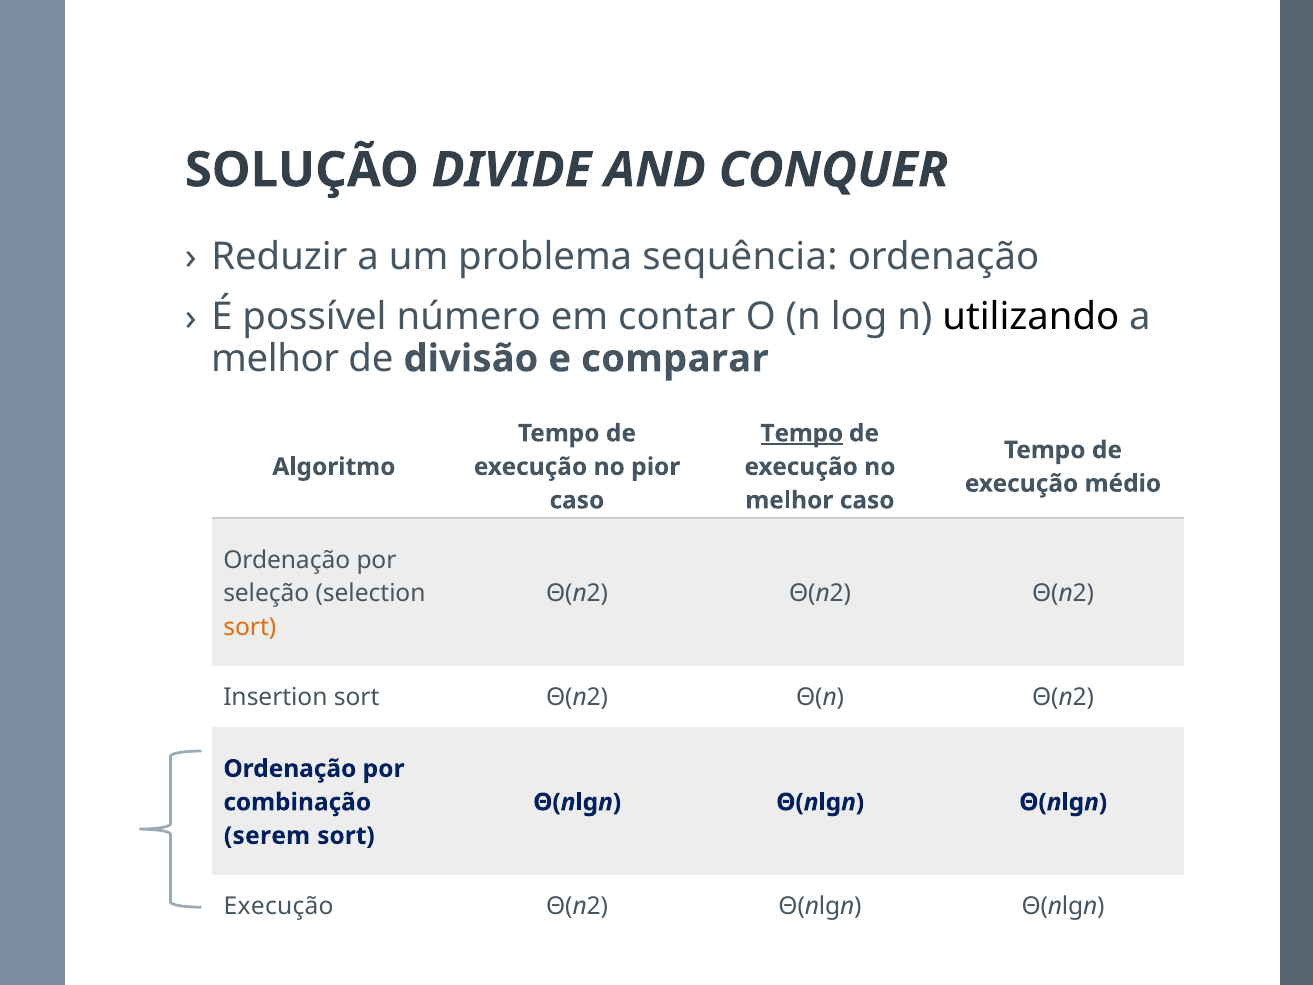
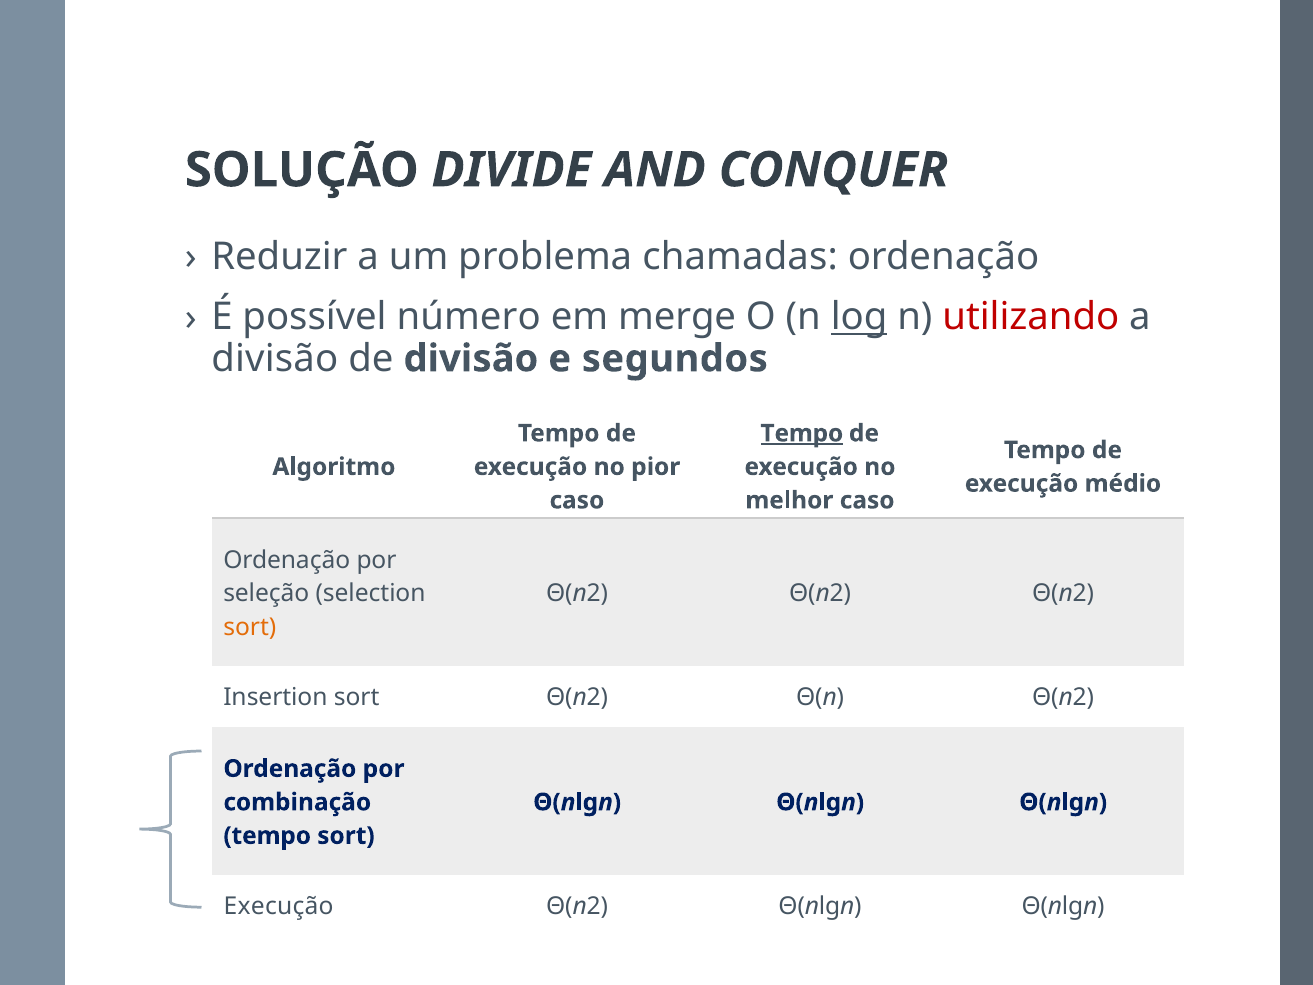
sequência: sequência -> chamadas (740, 257)
contar: contar -> merge (677, 317)
log underline: none -> present (859, 317)
utilizando colour: black -> red (1031, 317)
melhor: melhor -> divisão (275, 359)
comparar: comparar -> segundos (675, 359)
serem: serem -> tempo (267, 836)
